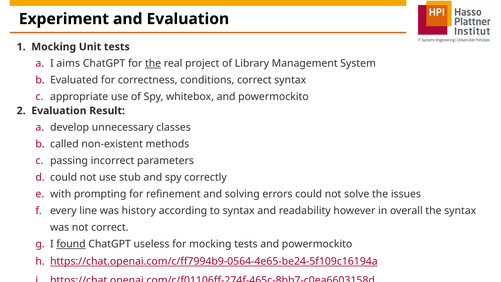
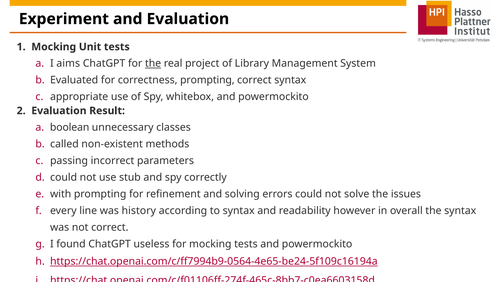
correctness conditions: conditions -> prompting (207, 80)
develop: develop -> boolean (70, 127)
found underline: present -> none (71, 244)
